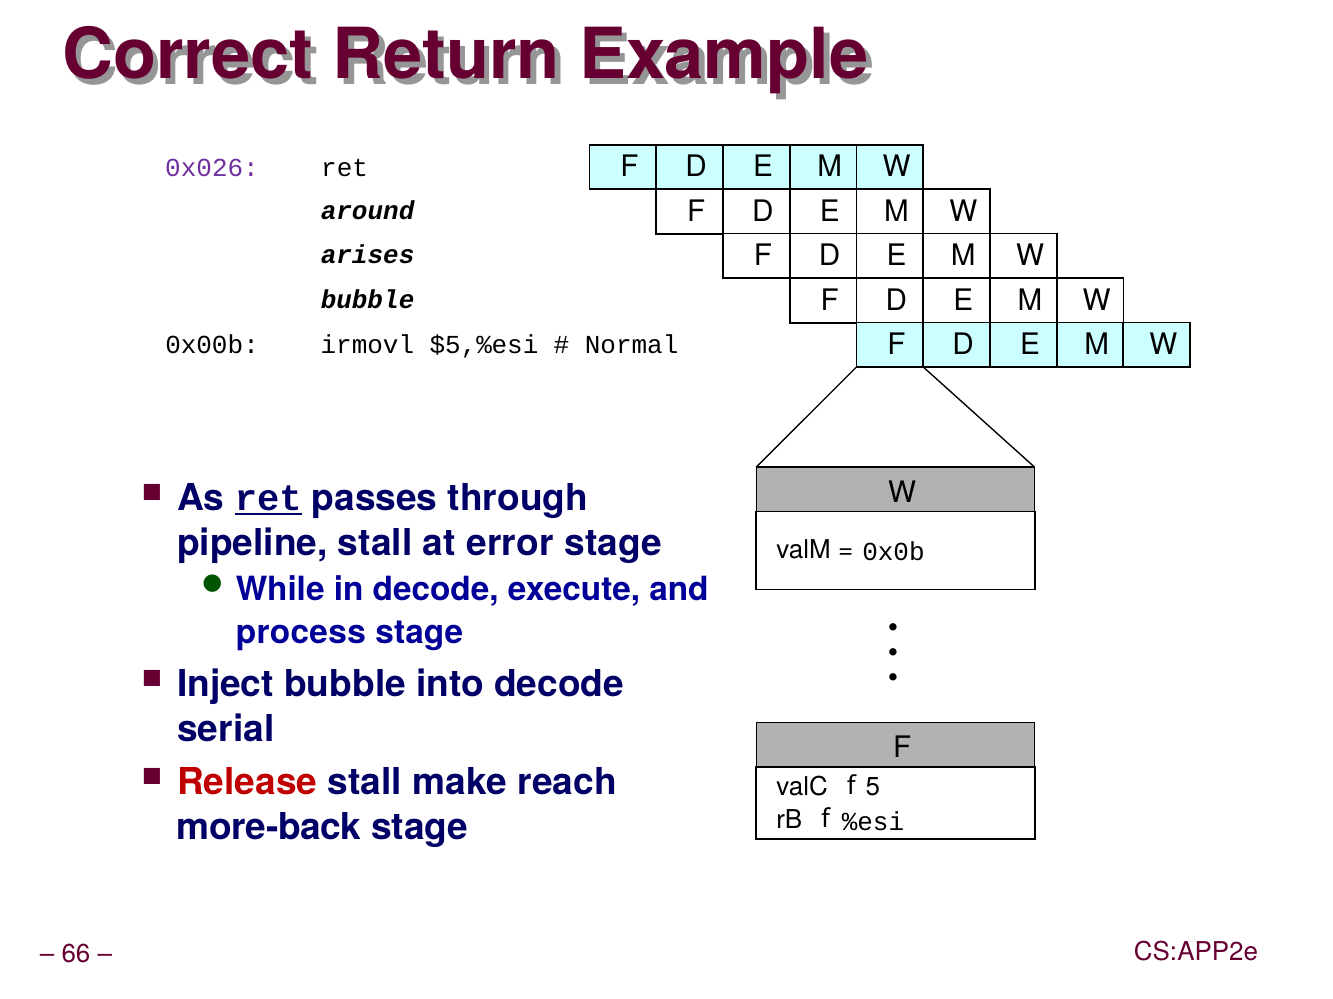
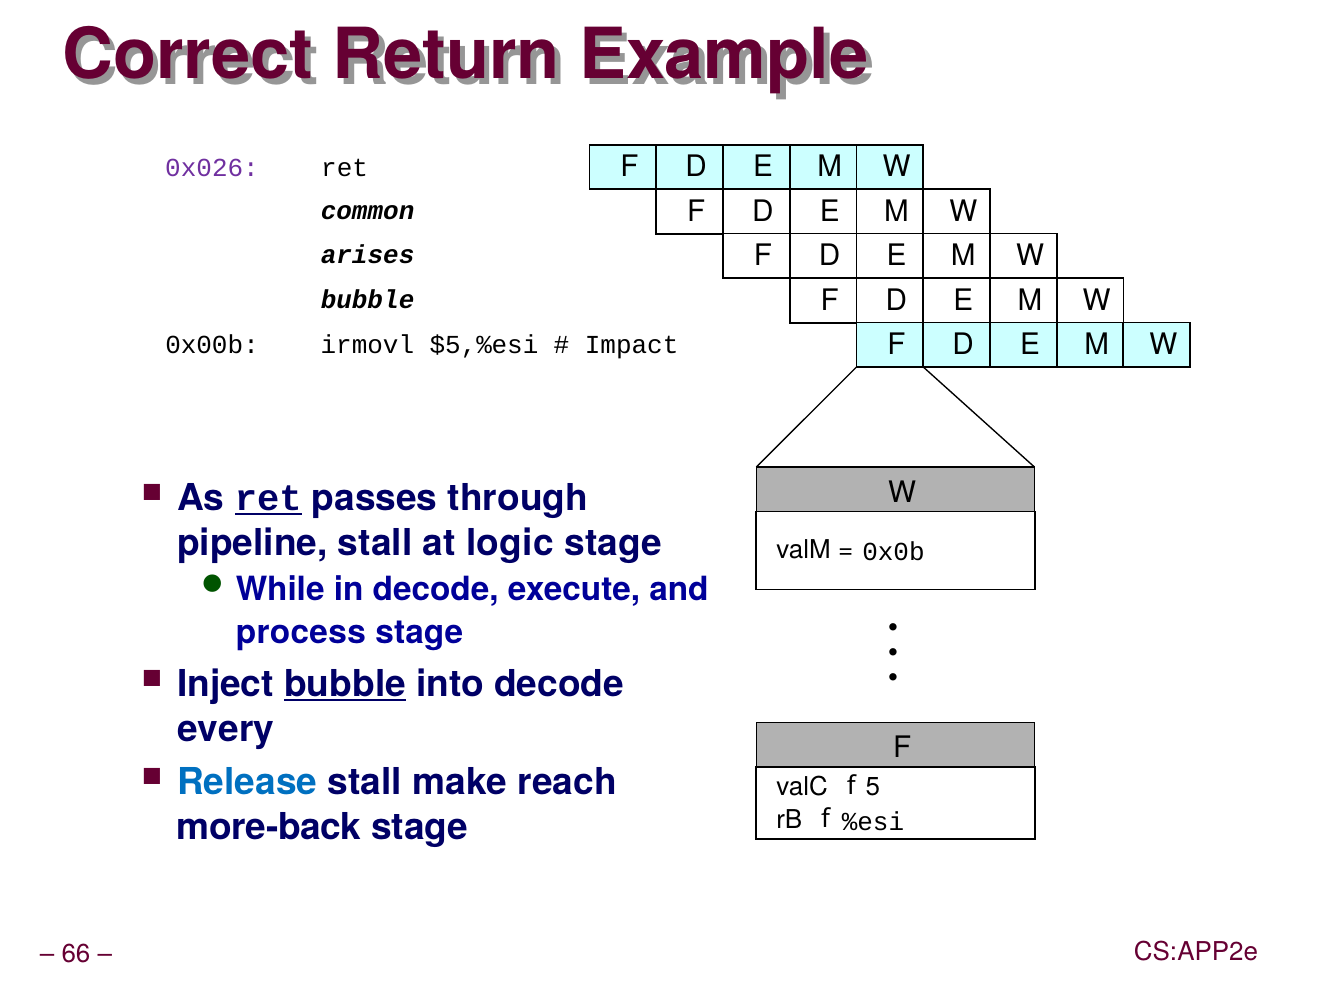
around: around -> common (368, 211)
Normal: Normal -> Impact (632, 345)
error: error -> logic (510, 543)
bubble underline: none -> present (345, 685)
serial: serial -> every (226, 729)
Release colour: red -> blue (247, 783)
